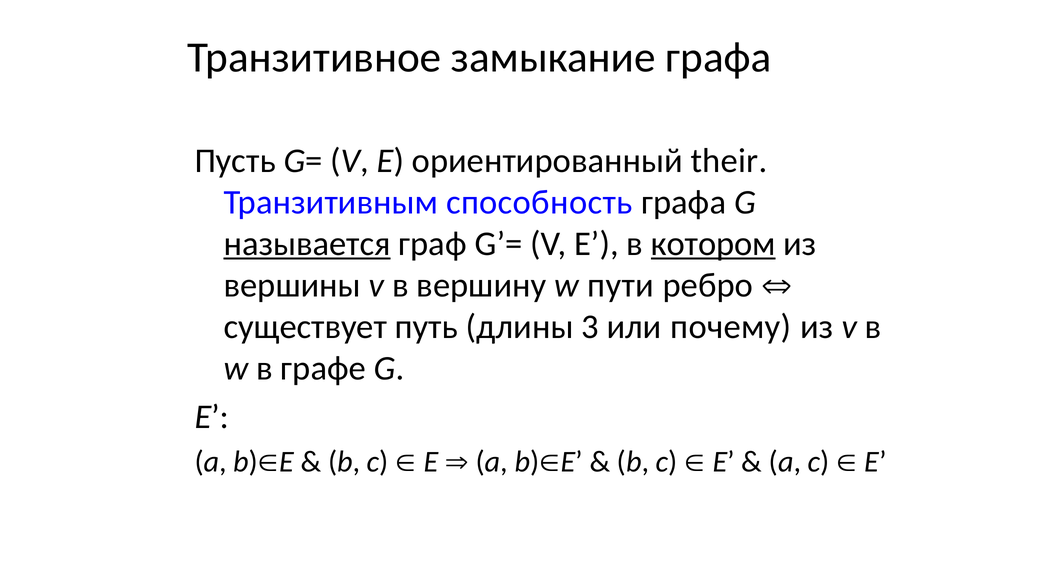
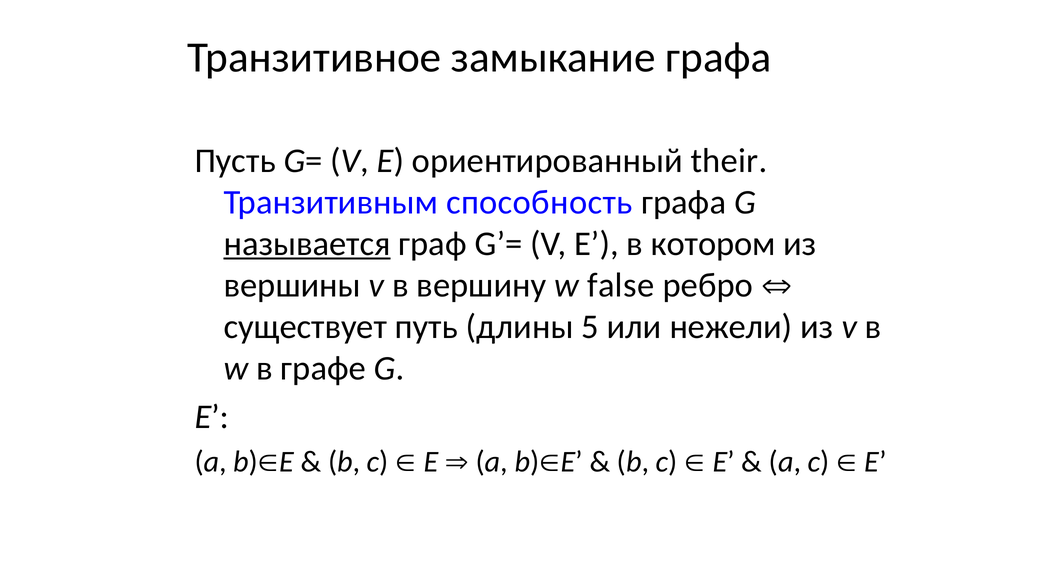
котором underline: present -> none (713, 244)
пути: пути -> false (621, 285)
3: 3 -> 5 (590, 326)
почему: почему -> нежели (731, 326)
